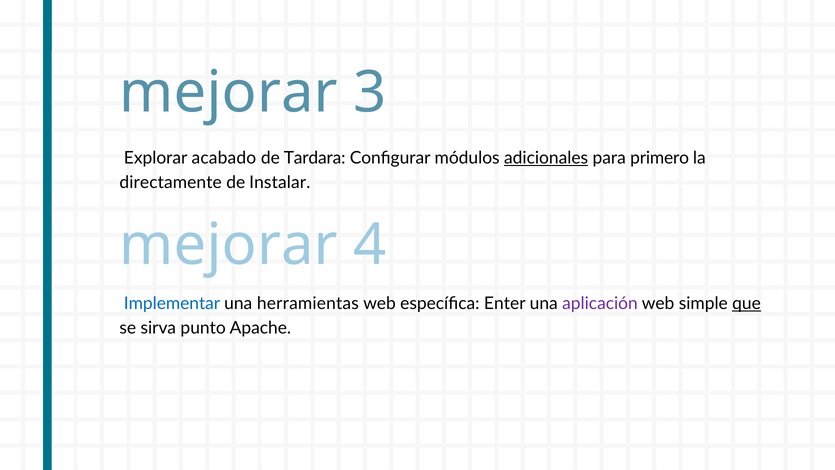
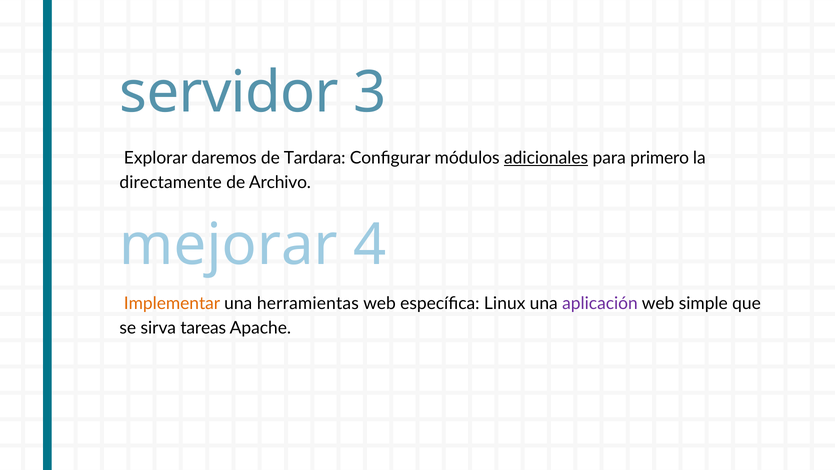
mejorar: mejorar -> servidor (229, 93)
acabado: acabado -> daremos (224, 158)
Instalar: Instalar -> Archivo (280, 182)
Implementar colour: blue -> orange (172, 303)
Enter: Enter -> Linux (505, 303)
que underline: present -> none (747, 303)
punto: punto -> tareas (203, 328)
